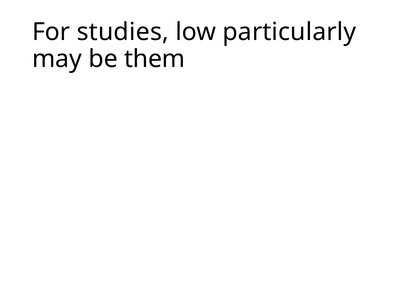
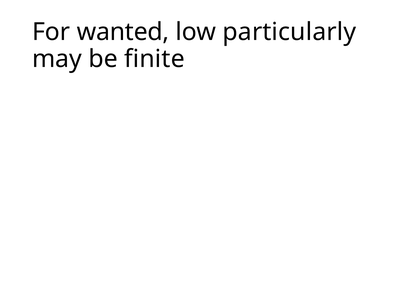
studies: studies -> wanted (123, 32)
them: them -> finite (154, 59)
